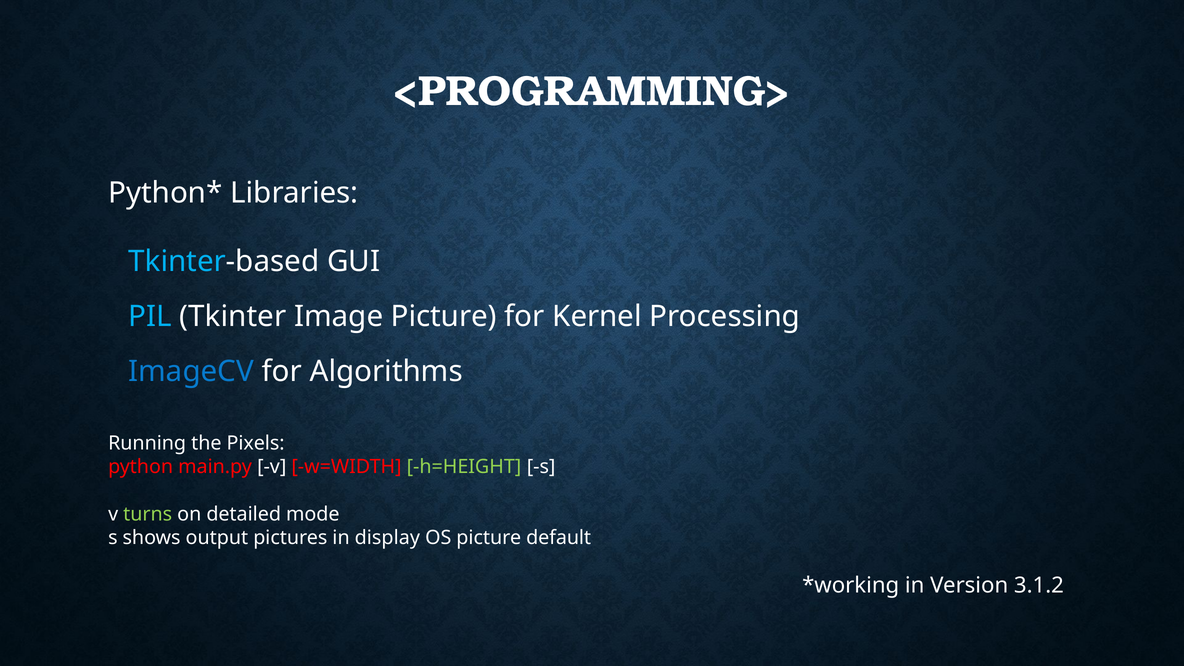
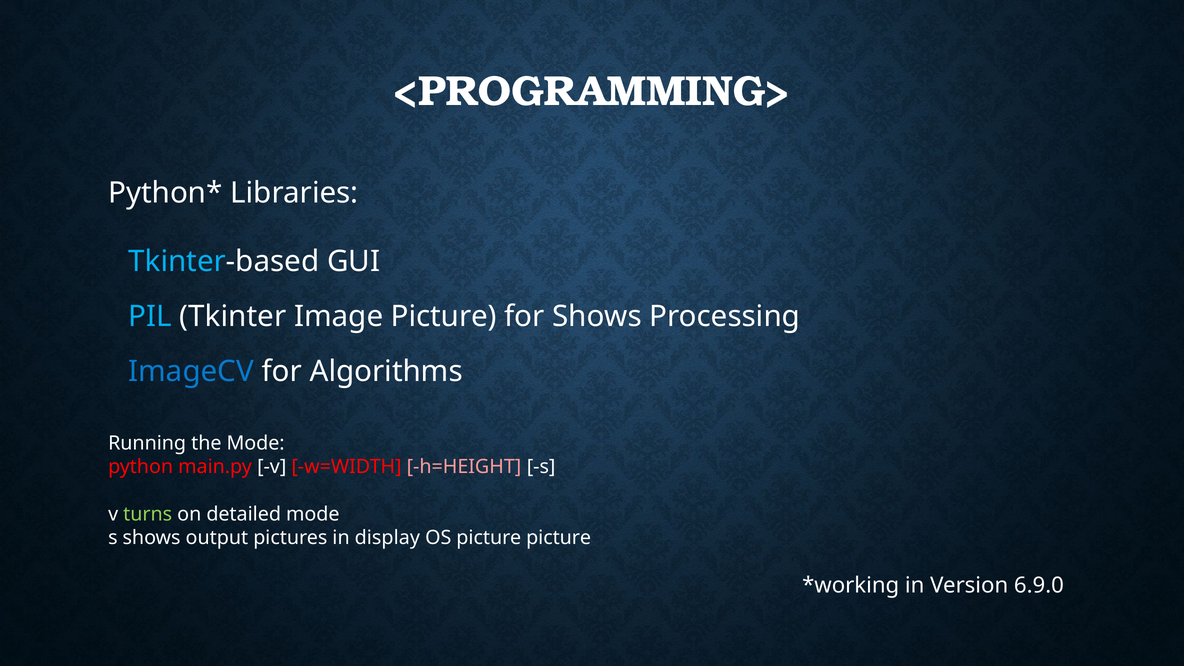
for Kernel: Kernel -> Shows (597, 316)
the Pixels: Pixels -> Mode (256, 443)
h=HEIGHT colour: light green -> pink (464, 467)
picture default: default -> picture (559, 538)
3.1.2: 3.1.2 -> 6.9.0 (1039, 585)
